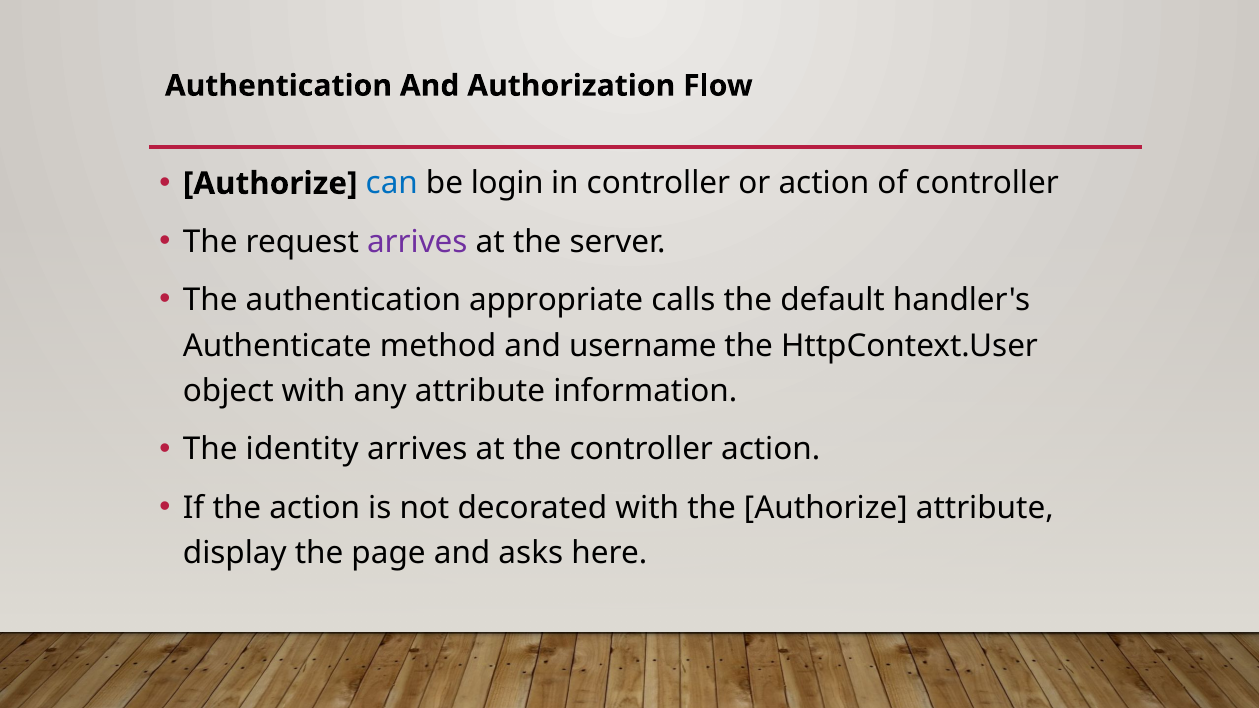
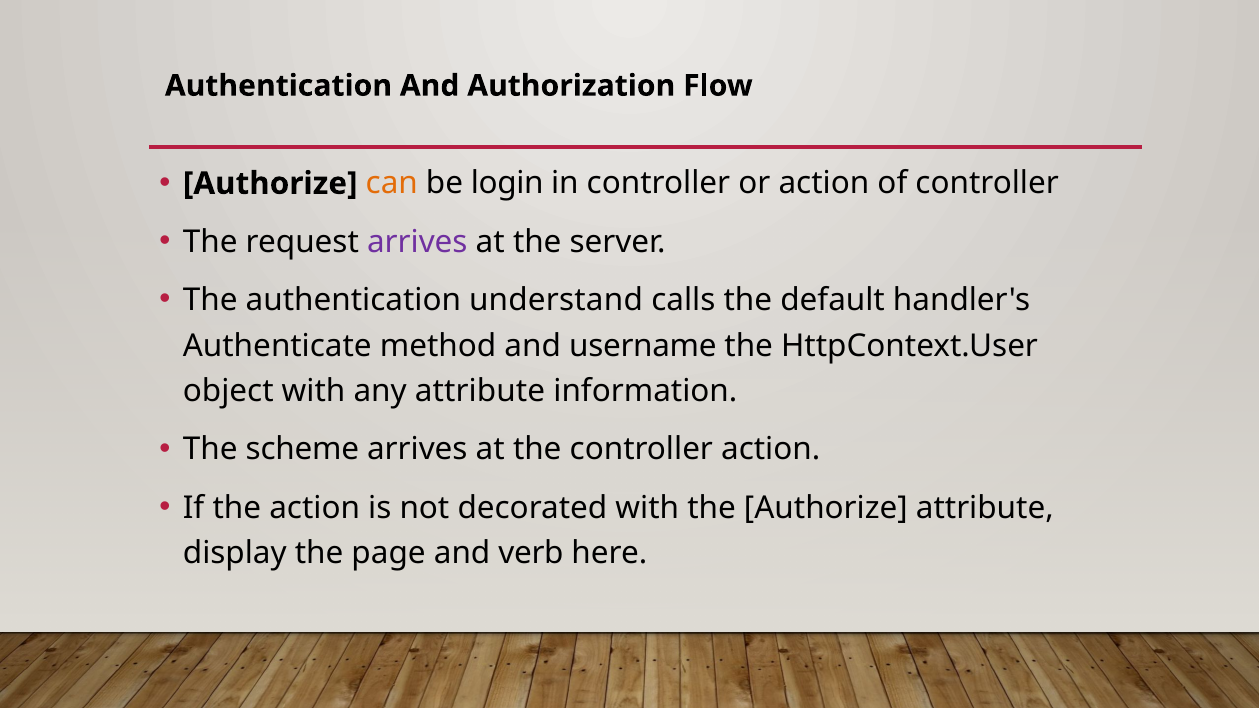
can colour: blue -> orange (392, 184)
appropriate: appropriate -> understand (556, 300)
identity: identity -> scheme (302, 449)
asks: asks -> verb (531, 553)
